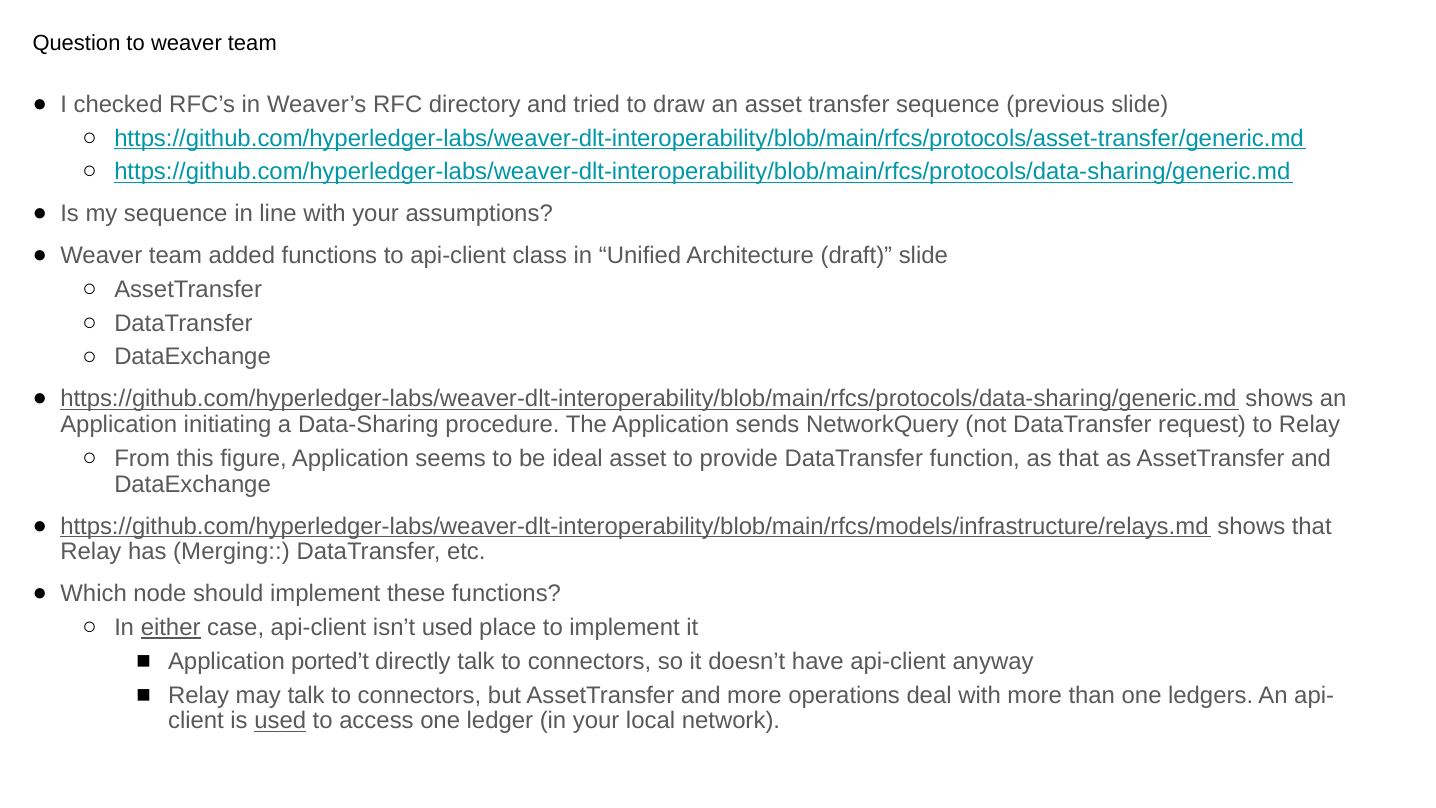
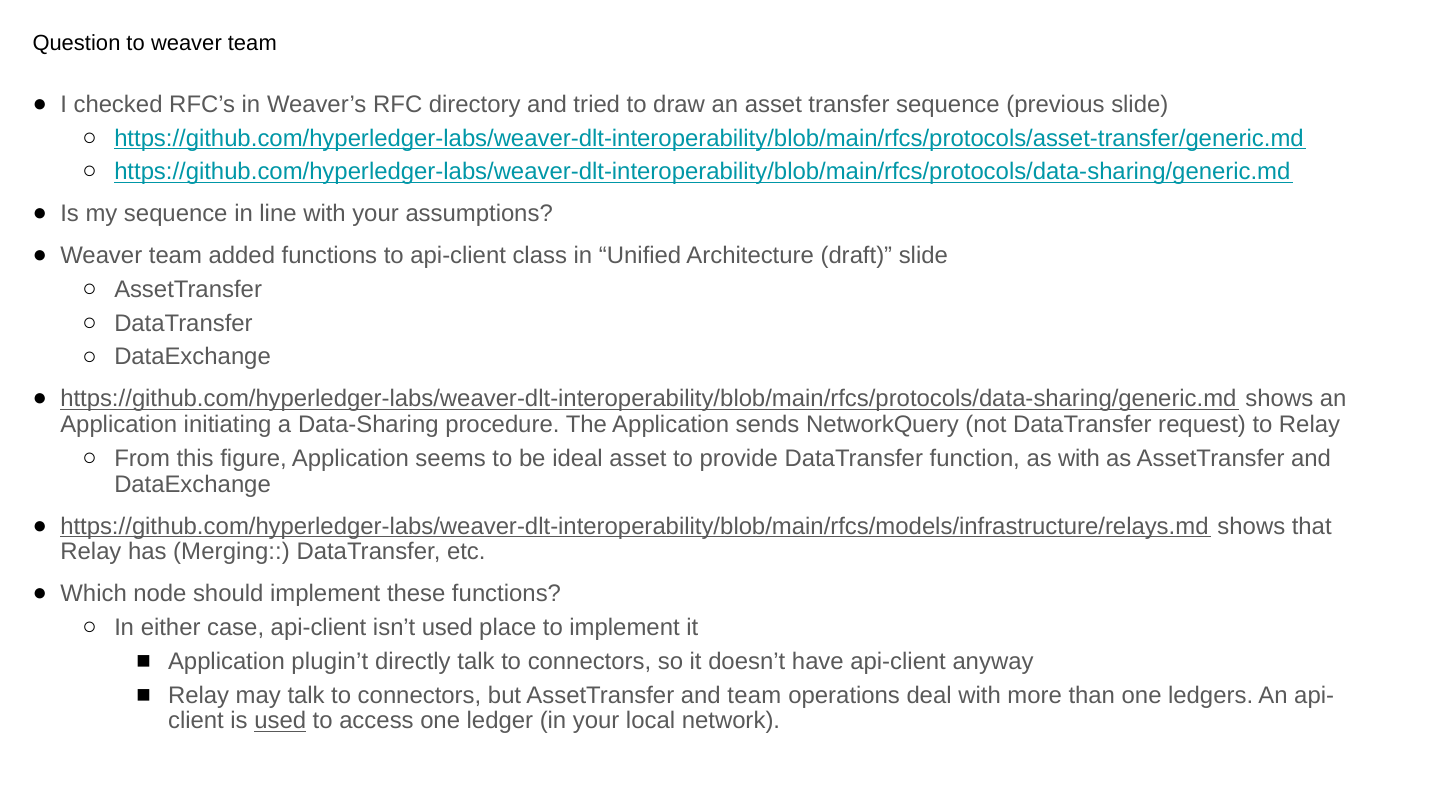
as that: that -> with (1079, 458)
either underline: present -> none (171, 627)
ported’t: ported’t -> plugin’t (330, 661)
and more: more -> team (754, 695)
